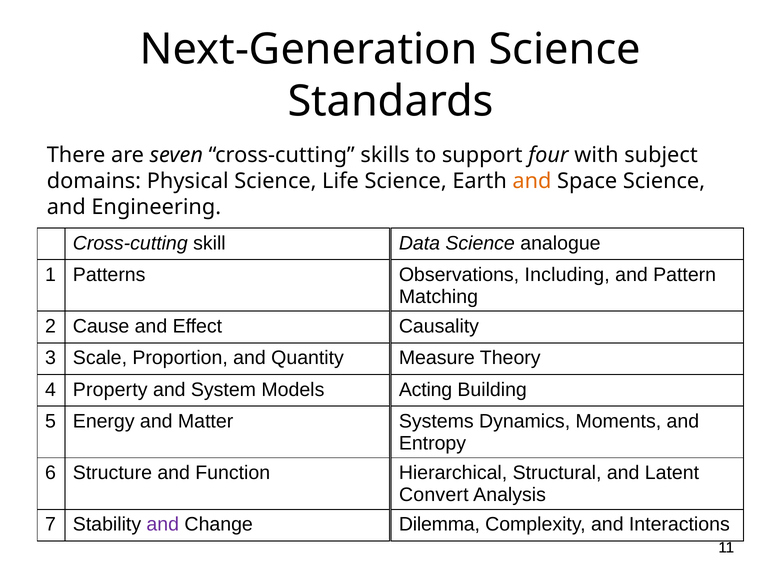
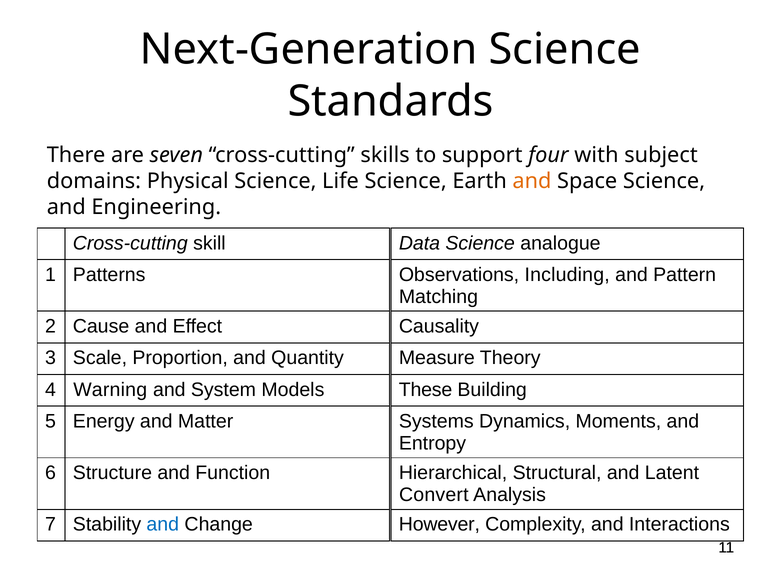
Property: Property -> Warning (110, 390)
Acting: Acting -> These (426, 390)
and colour: purple -> blue (163, 524)
Dilemma: Dilemma -> However (439, 524)
